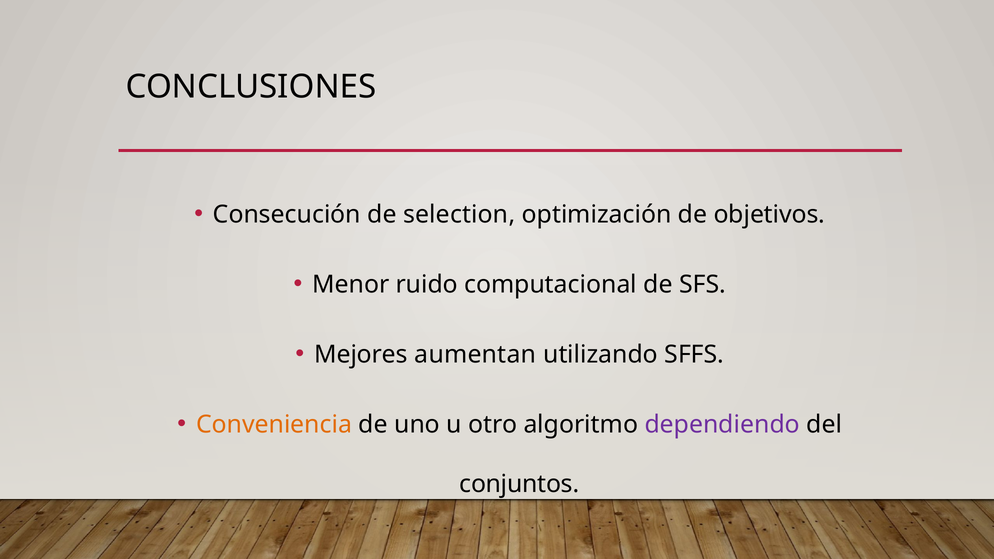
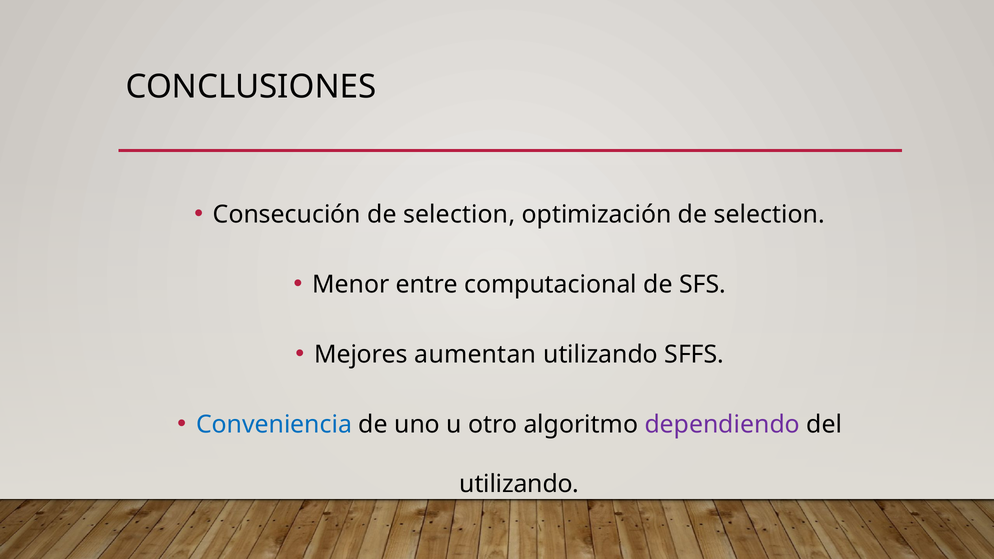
optimización de objetivos: objetivos -> selection (769, 215)
ruido: ruido -> entre (427, 285)
Conveniencia colour: orange -> blue (274, 425)
conjuntos: conjuntos -> utilizando (519, 484)
